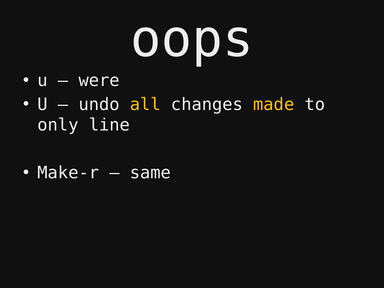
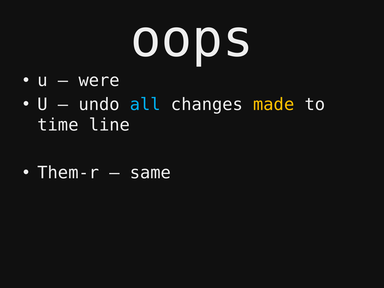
all colour: yellow -> light blue (145, 104)
only: only -> time (58, 125)
Make-r: Make-r -> Them-r (68, 173)
